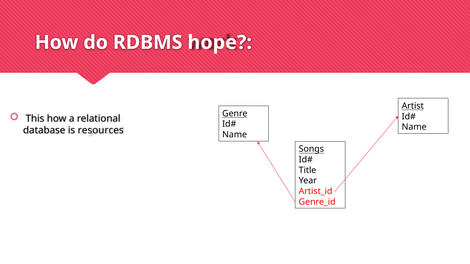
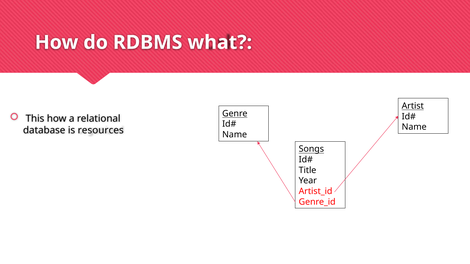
hope: hope -> what (220, 42)
